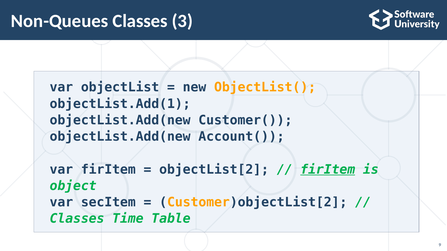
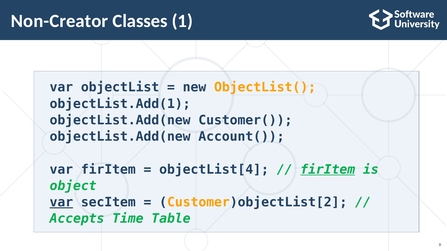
Non-Queues: Non-Queues -> Non-Creator (60, 21)
3: 3 -> 1 (182, 21)
objectList[2: objectList[2 -> objectList[4 (214, 170)
var underline: none -> present (61, 203)
Classes: Classes -> Accepts (77, 219)
